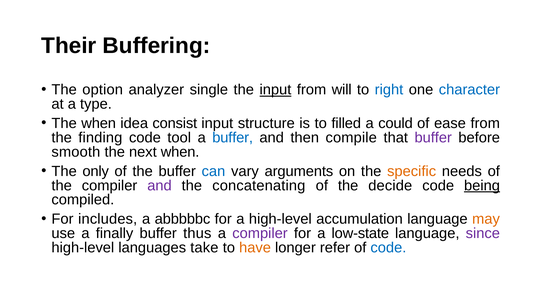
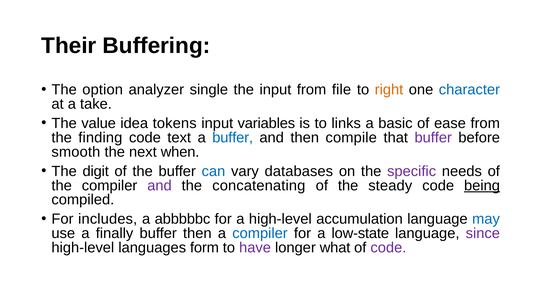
input underline: present -> none (275, 90)
will: will -> file (342, 90)
right colour: blue -> orange (389, 90)
type: type -> take (96, 104)
The when: when -> value (99, 123)
consist: consist -> tokens (175, 123)
structure: structure -> variables (266, 123)
filled: filled -> links (346, 123)
could: could -> basic (395, 123)
tool: tool -> text (179, 138)
only: only -> digit (96, 171)
arguments: arguments -> databases (299, 171)
specific colour: orange -> purple (412, 171)
decide: decide -> steady (390, 185)
may colour: orange -> blue (486, 219)
buffer thus: thus -> then (197, 233)
compiler colour: purple -> blue (260, 233)
take: take -> form (204, 248)
have colour: orange -> purple (255, 248)
refer: refer -> what (335, 248)
code colour: blue -> purple (388, 248)
